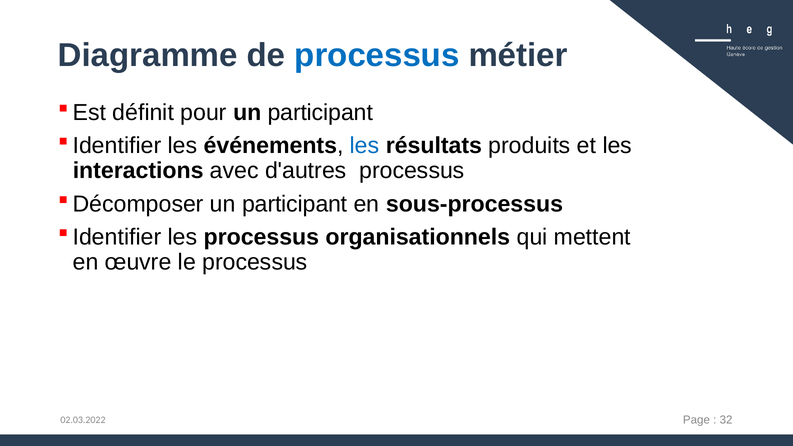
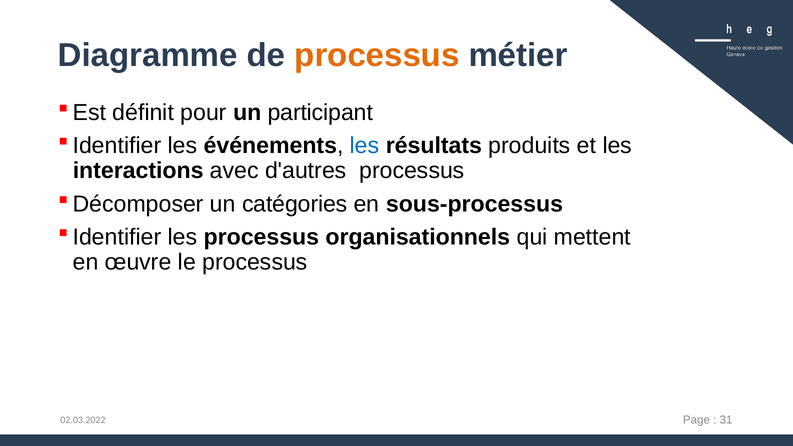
processus colour: blue -> orange (377, 56)
participant: participant -> catégories (295, 204)
32: 32 -> 31 (726, 420)
